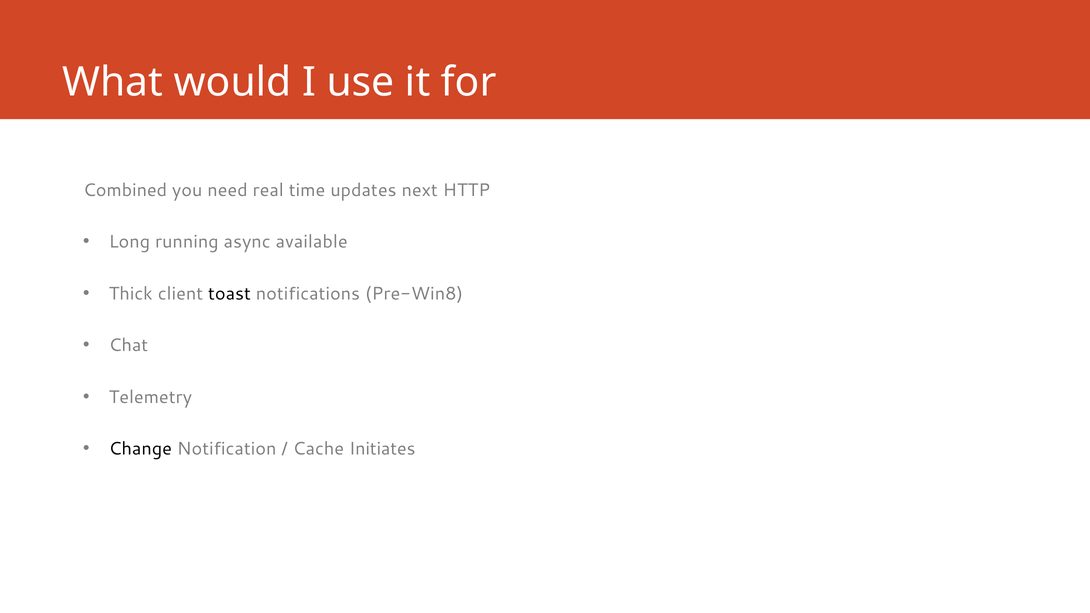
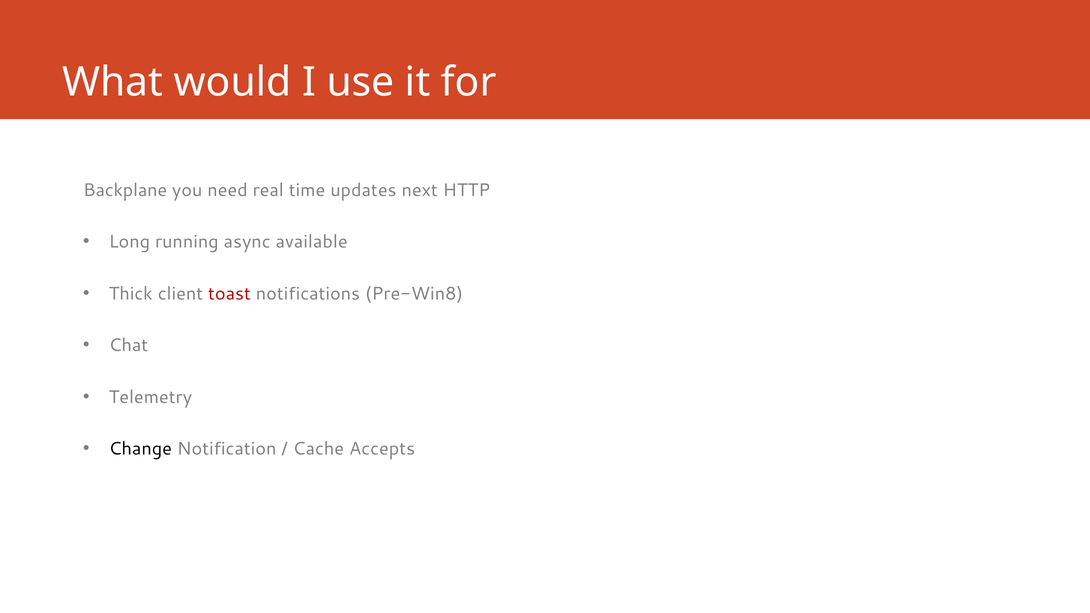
Combined: Combined -> Backplane (125, 190)
toast colour: black -> red (230, 294)
Initiates: Initiates -> Accepts (382, 449)
